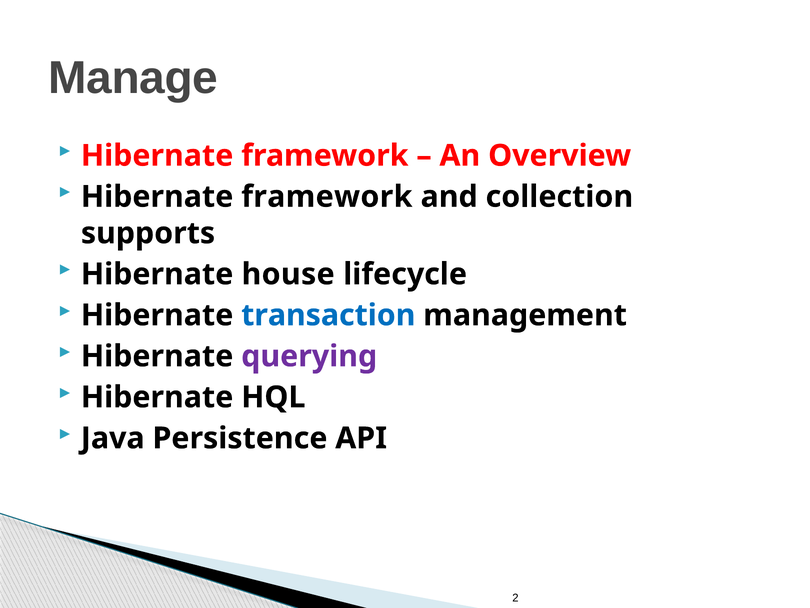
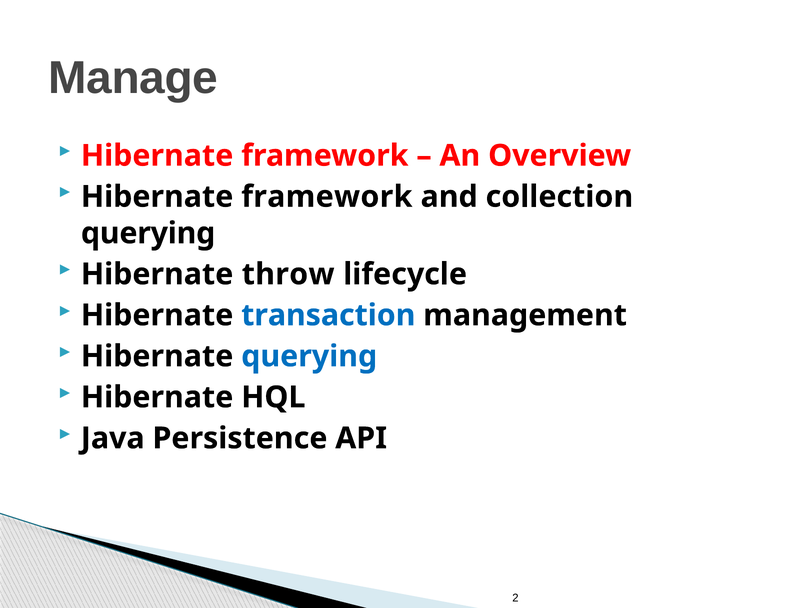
supports: supports -> querying (148, 233)
house: house -> throw (288, 274)
querying colour: purple -> blue (309, 356)
